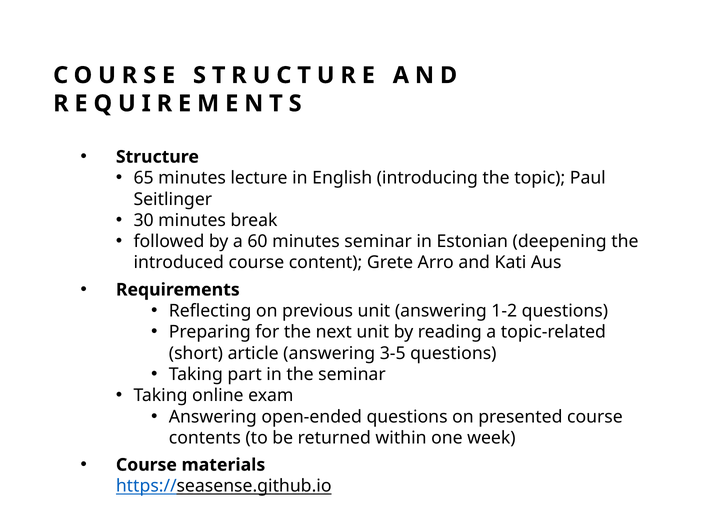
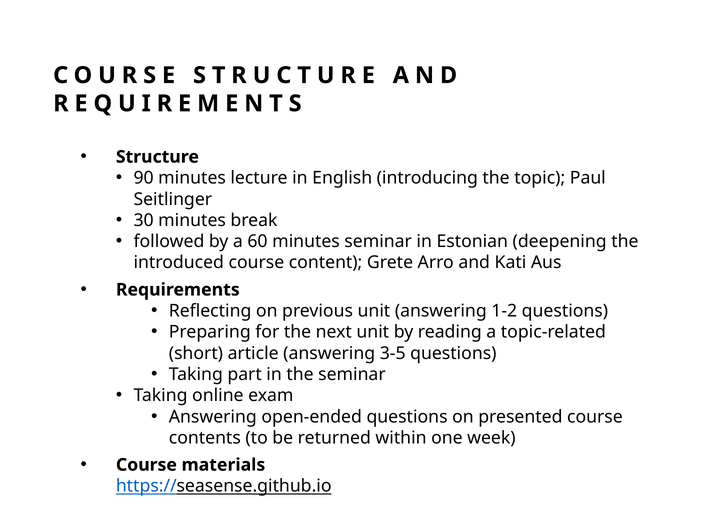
65: 65 -> 90 (144, 178)
